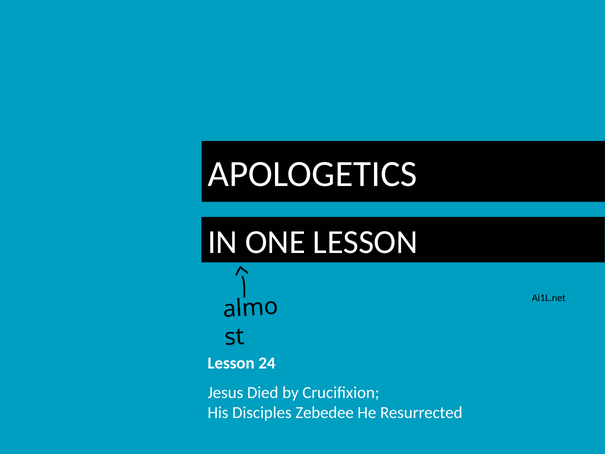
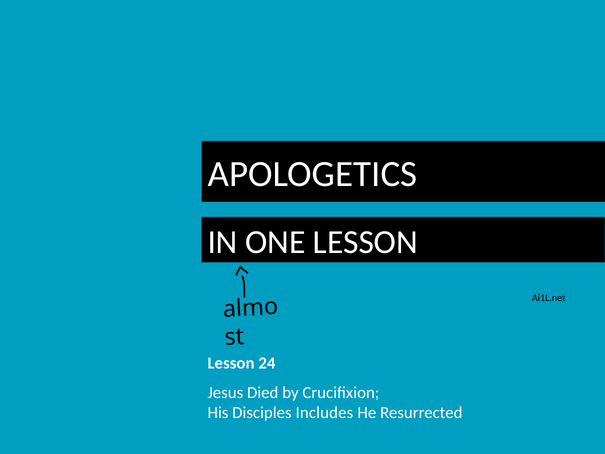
Zebedee: Zebedee -> Includes (324, 413)
